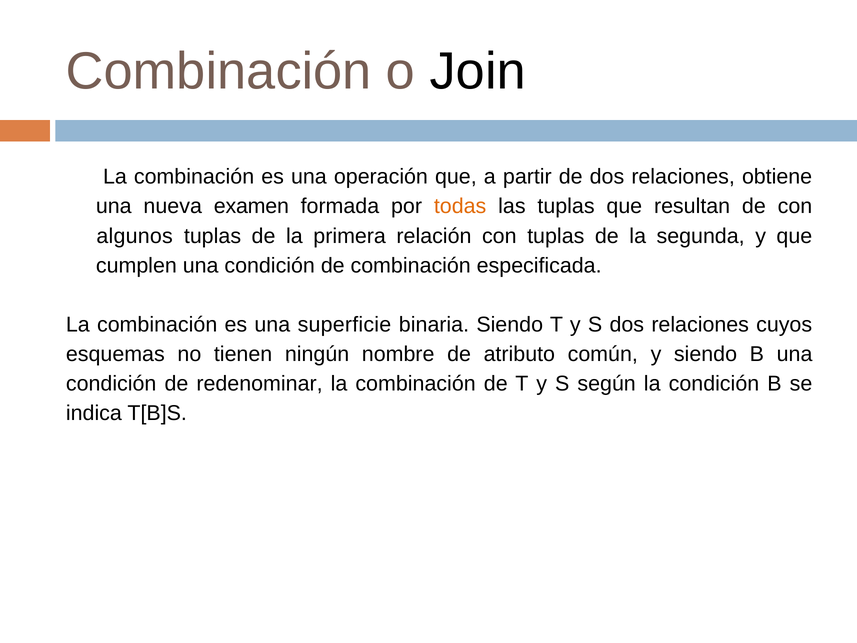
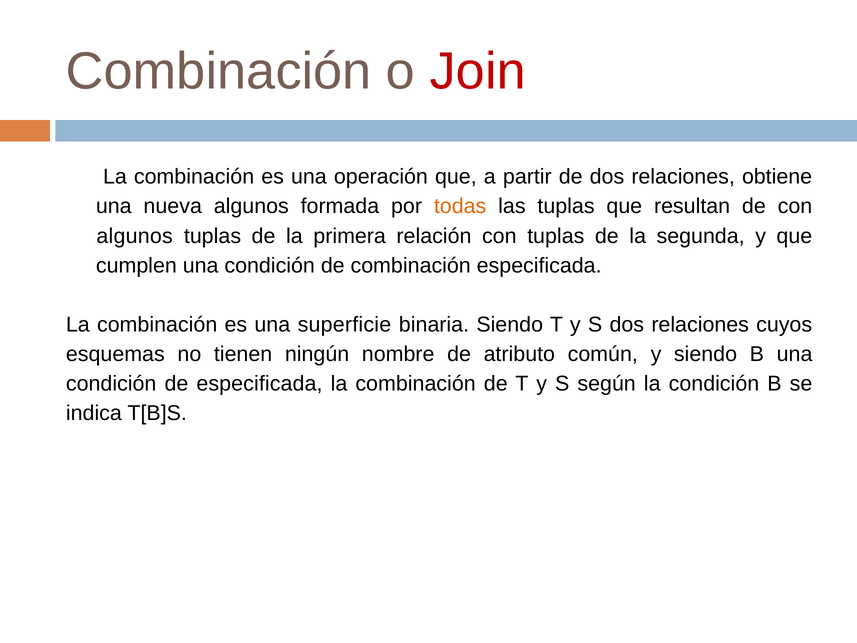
Join colour: black -> red (478, 71)
nueva examen: examen -> algunos (251, 206)
de redenominar: redenominar -> especificada (259, 384)
